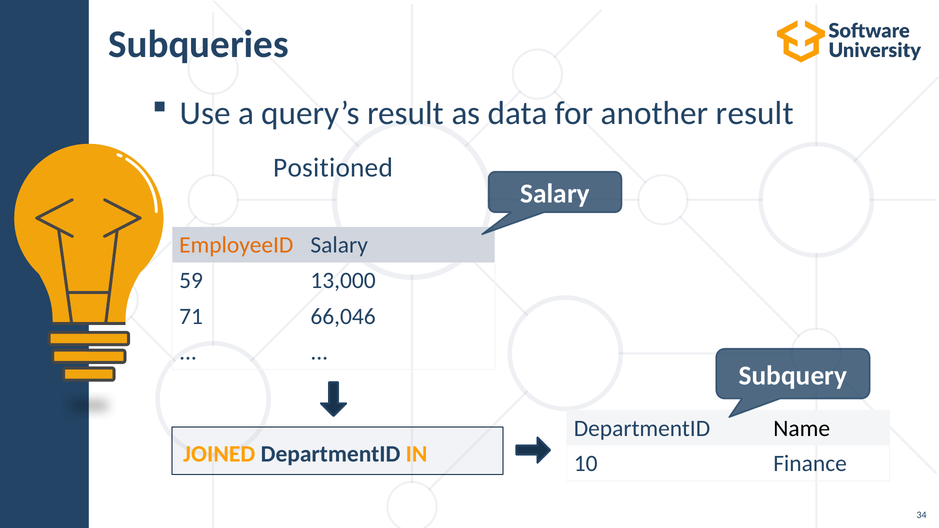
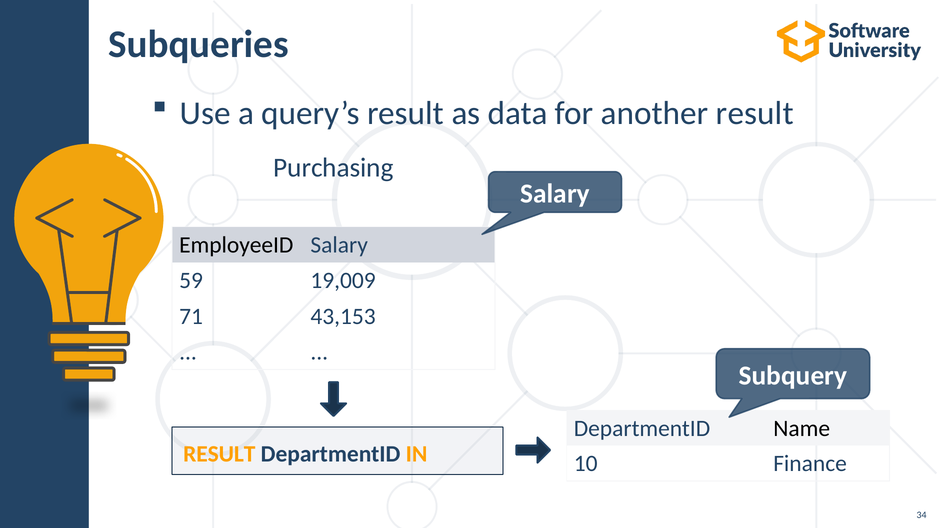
Positioned: Positioned -> Purchasing (333, 168)
EmployeeID colour: orange -> black (236, 245)
13,000: 13,000 -> 19,009 (343, 281)
66,046: 66,046 -> 43,153 (343, 316)
JOINED: JOINED -> RESULT (219, 454)
